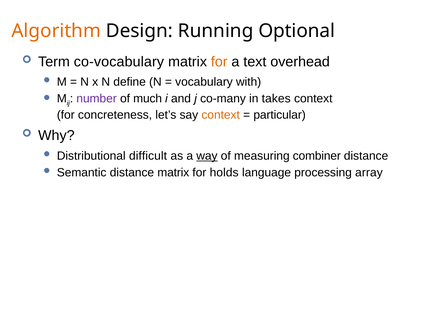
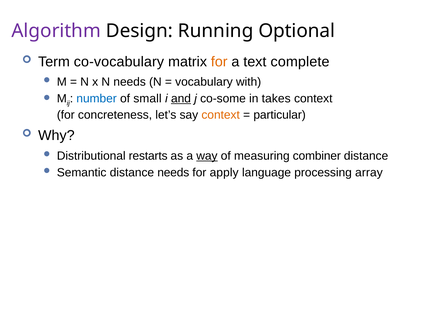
Algorithm colour: orange -> purple (56, 31)
overhead: overhead -> complete (300, 62)
N define: define -> needs (130, 82)
number colour: purple -> blue (97, 99)
much: much -> small (147, 99)
and underline: none -> present (181, 99)
co-many: co-many -> co-some (223, 99)
difficult: difficult -> restarts (148, 156)
distance matrix: matrix -> needs (173, 172)
holds: holds -> apply (224, 172)
